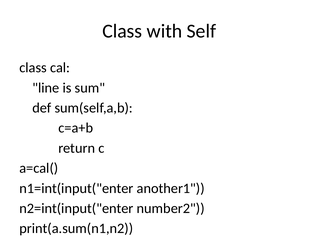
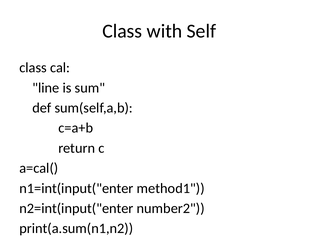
another1: another1 -> method1 (171, 188)
